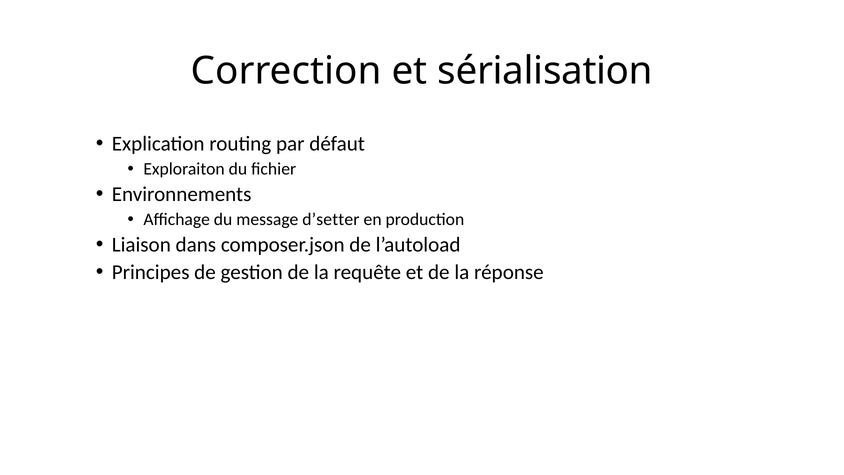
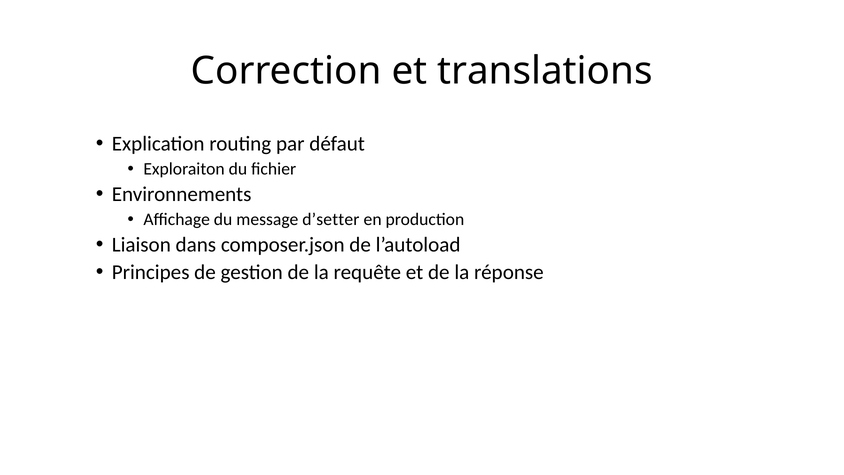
sérialisation: sérialisation -> translations (545, 71)
